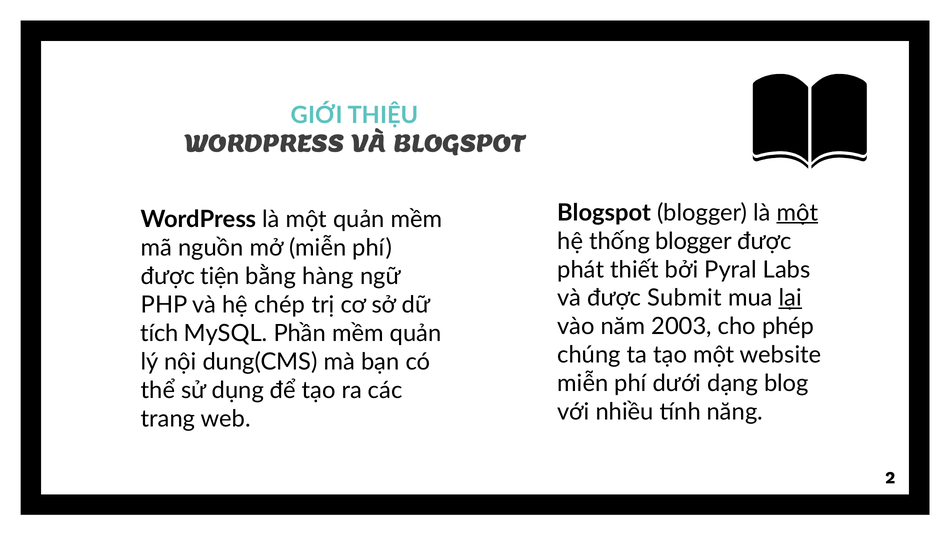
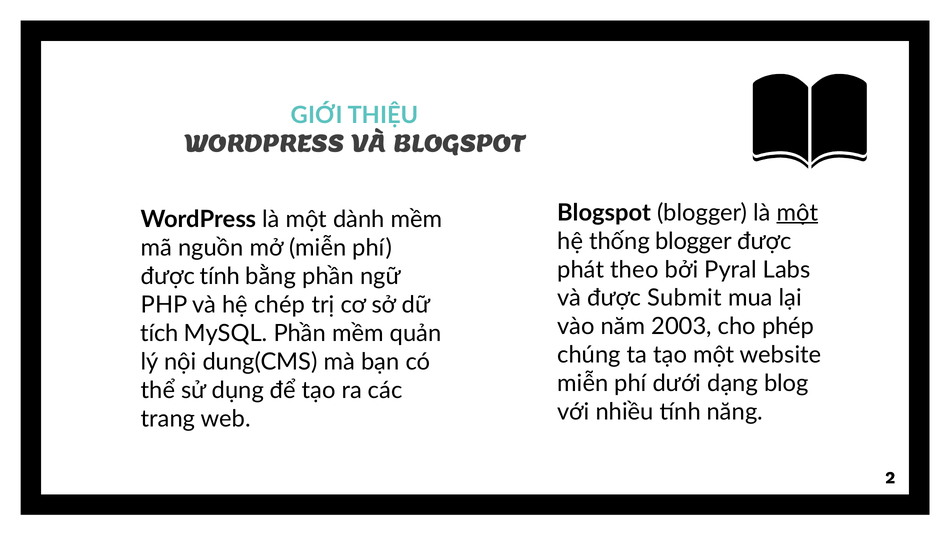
một quản: quản -> dành (359, 220)
thiết: thiết -> theo (634, 270)
được tiện: tiện -> tính (220, 277)
bằng hàng: hàng -> phần (328, 277)
lại underline: present -> none (790, 298)
